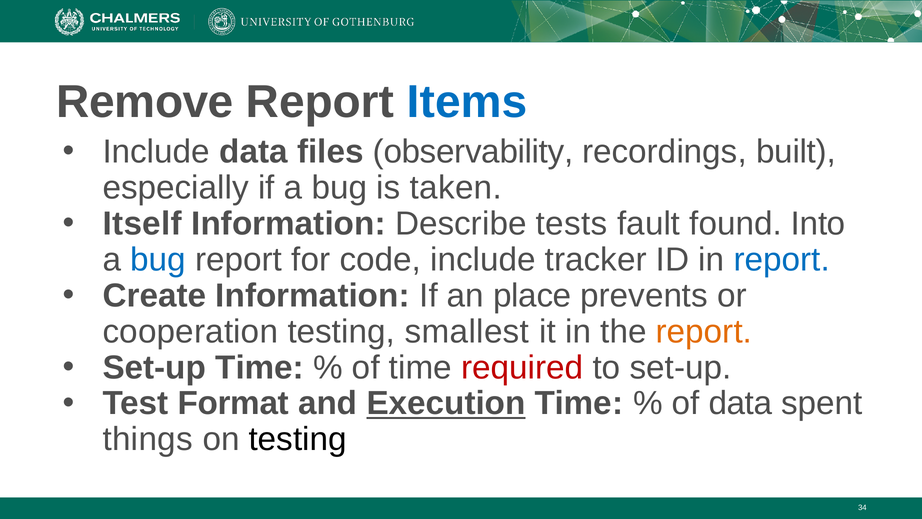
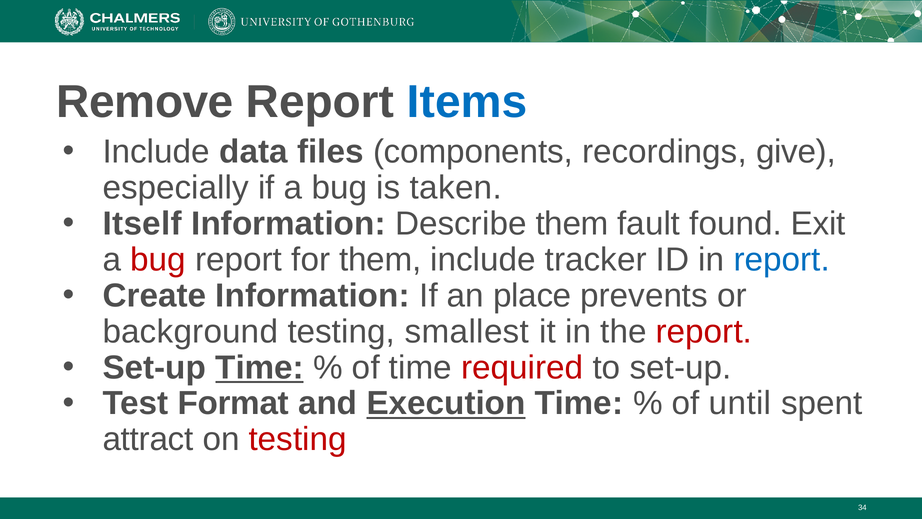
observability: observability -> components (473, 152)
built: built -> give (796, 152)
Describe tests: tests -> them (572, 224)
Into: Into -> Exit (818, 224)
bug colour: blue -> red (158, 259)
for code: code -> them (380, 259)
cooperation: cooperation -> background (190, 331)
report colour: orange -> red (704, 331)
Time underline: none -> present (260, 367)
of data: data -> until (740, 403)
things: things -> attract (148, 439)
testing colour: black -> red (298, 439)
